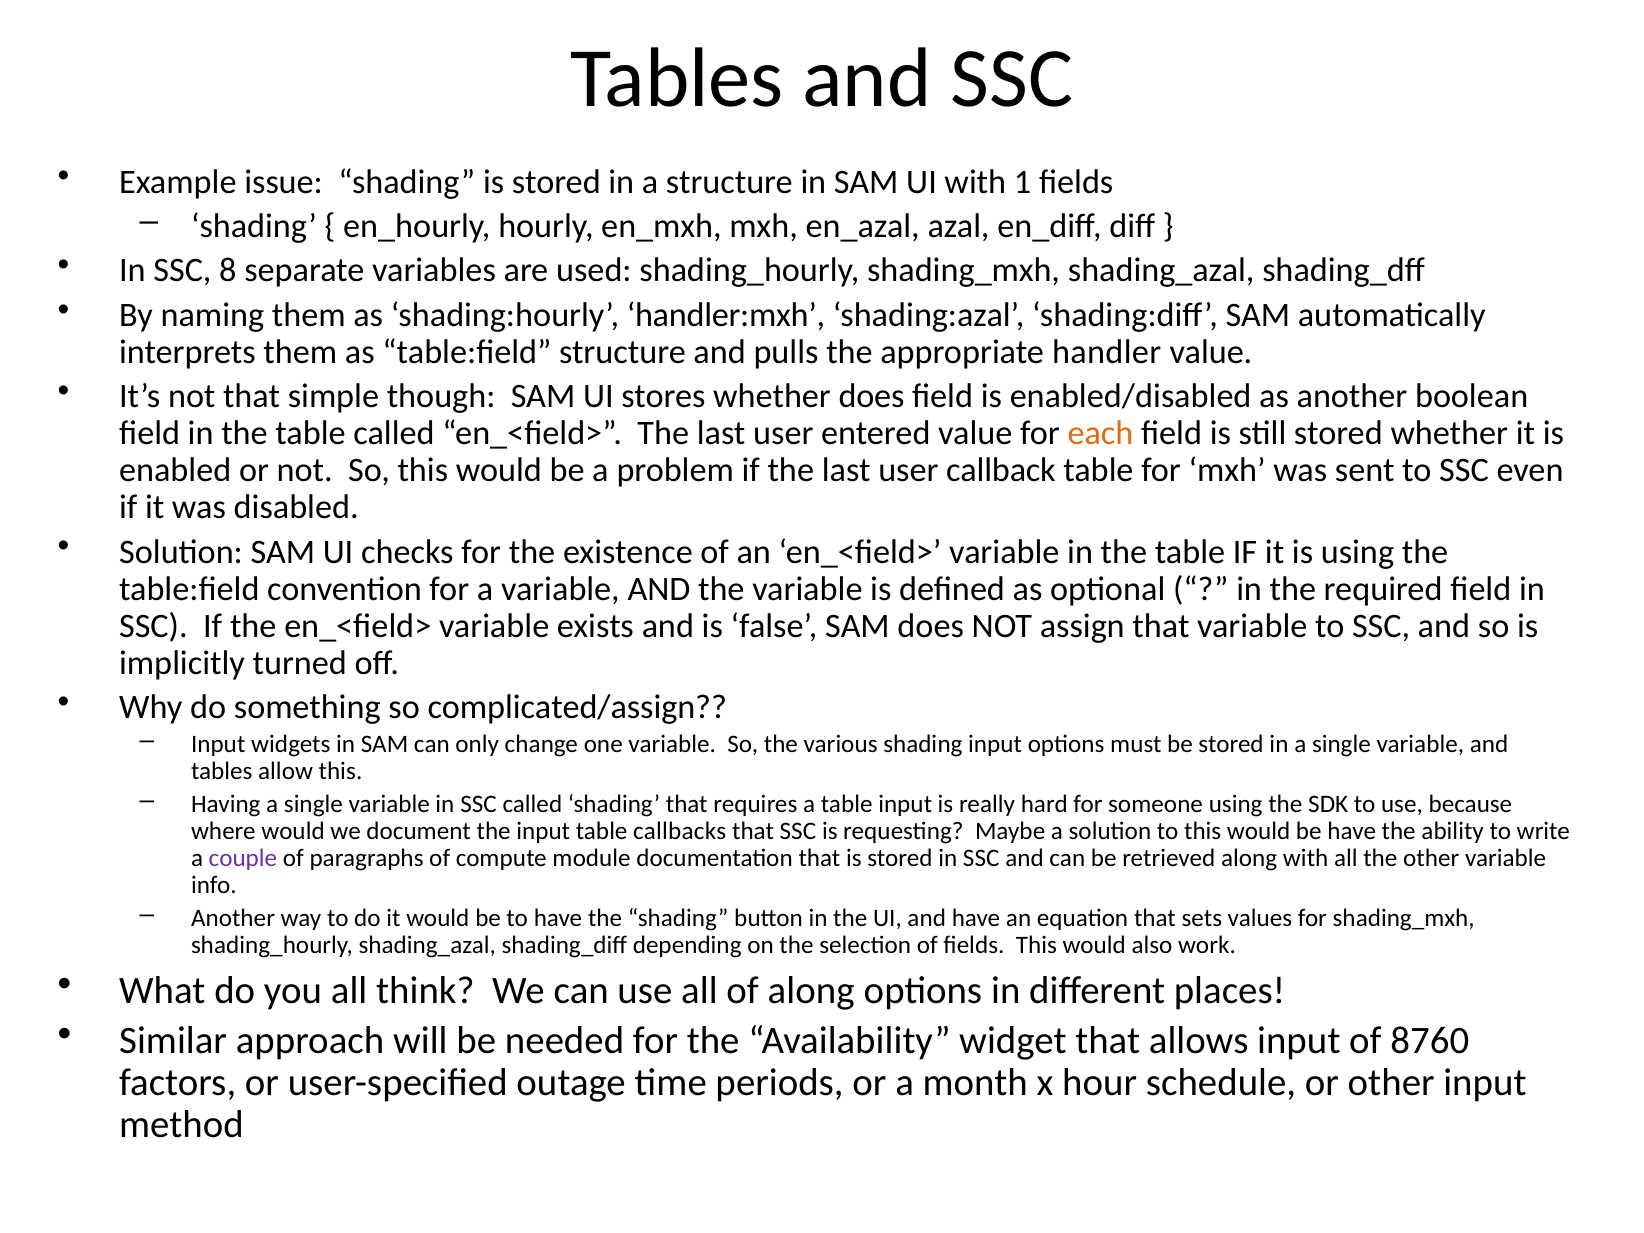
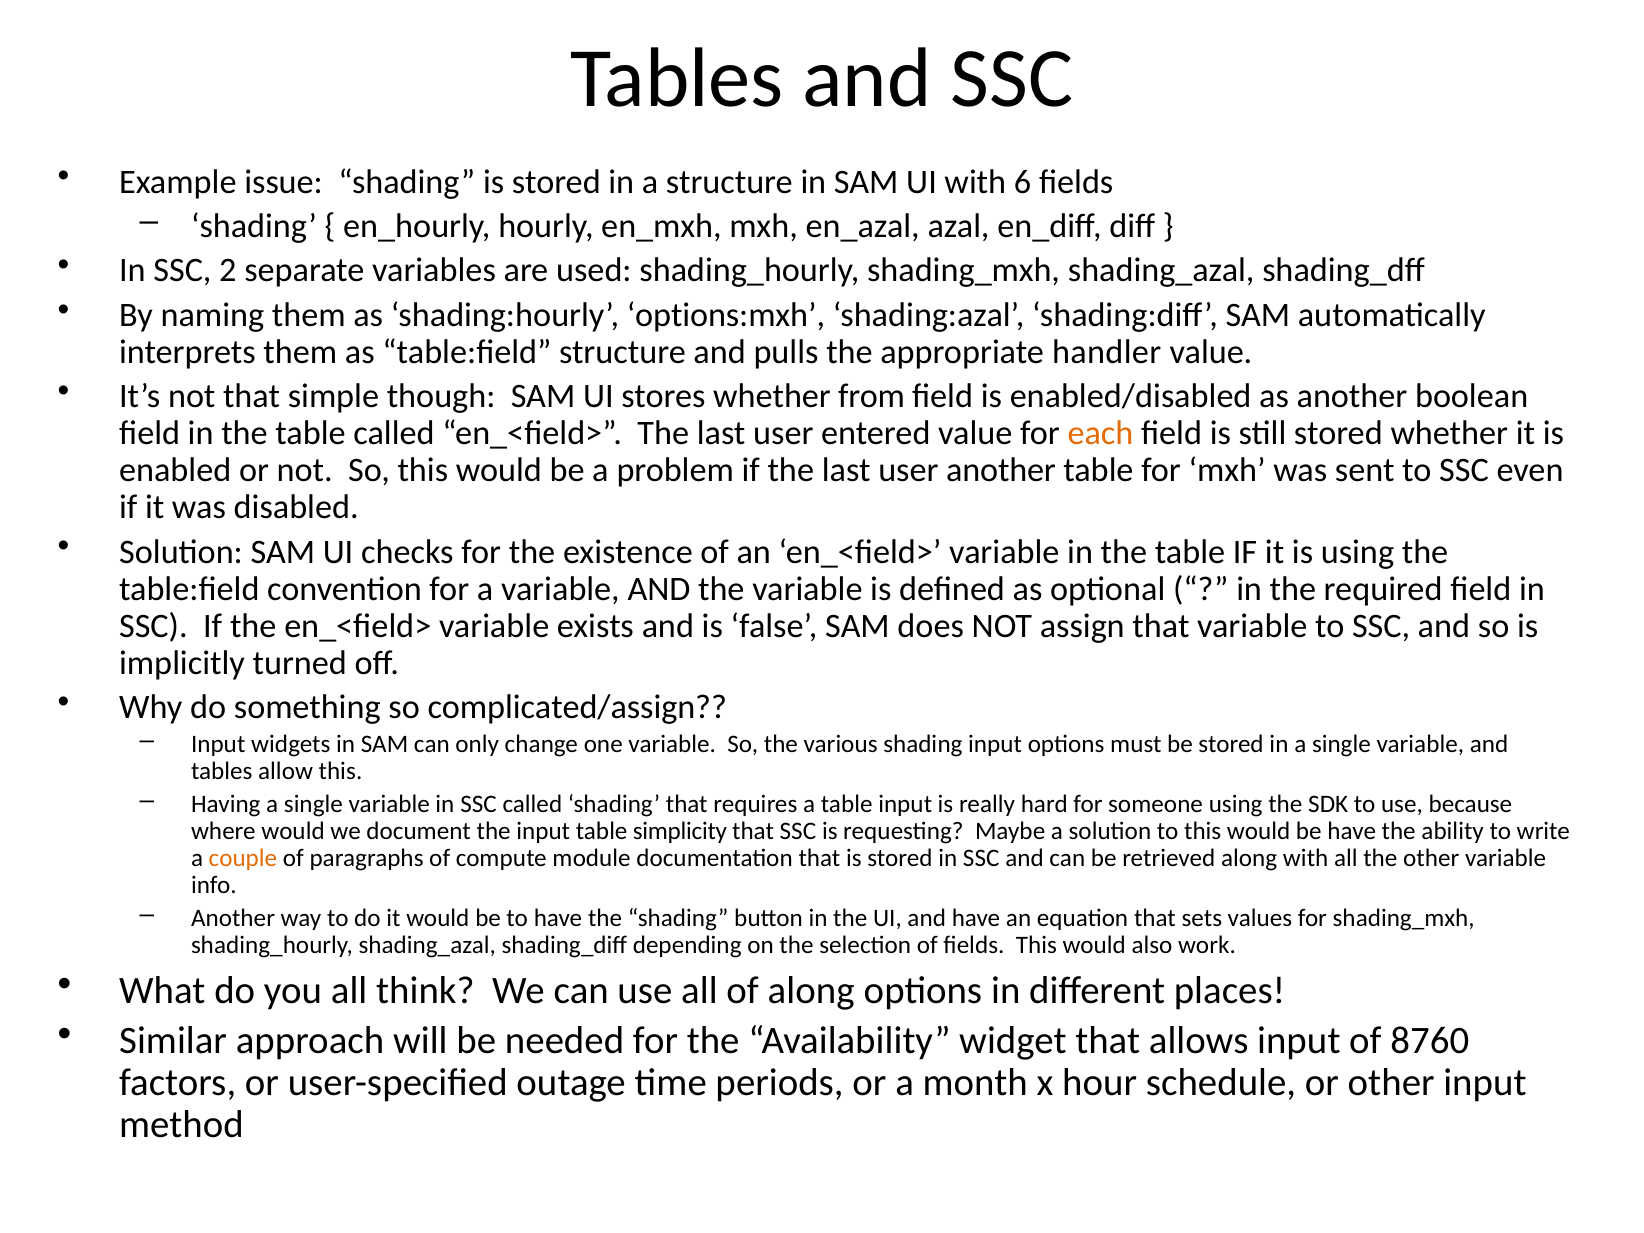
1: 1 -> 6 (1023, 182)
8: 8 -> 2 (228, 271)
handler:mxh: handler:mxh -> options:mxh (726, 315)
whether does: does -> from (872, 396)
user callback: callback -> another (1001, 471)
callbacks: callbacks -> simplicity (680, 831)
couple colour: purple -> orange (243, 858)
